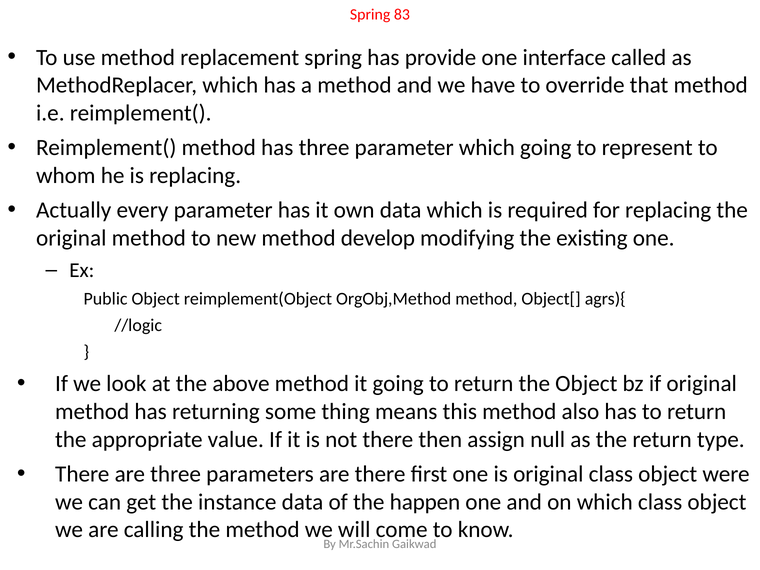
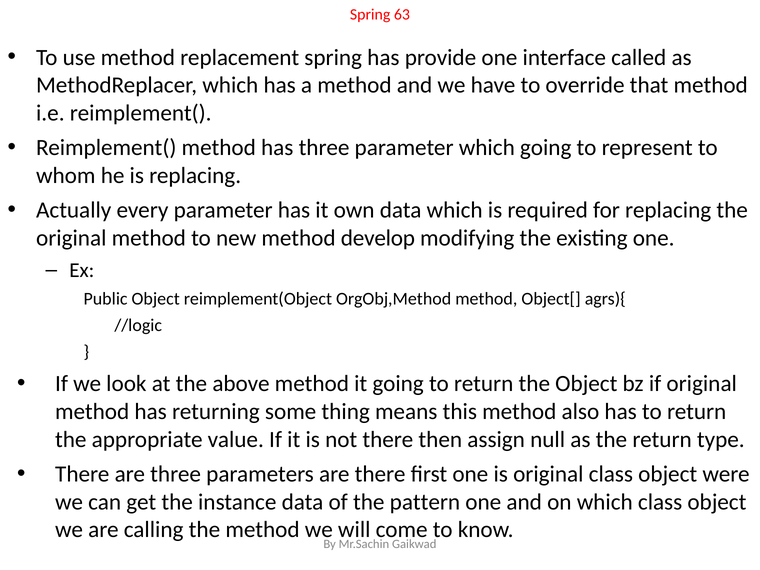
83: 83 -> 63 (402, 14)
happen: happen -> pattern (425, 502)
